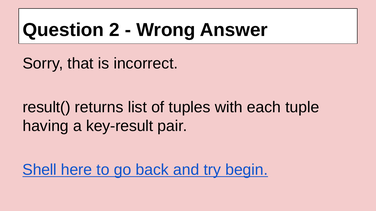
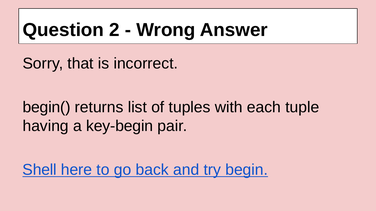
result(: result( -> begin( (47, 107)
key-result: key-result -> key-begin (120, 126)
